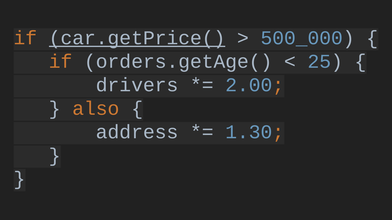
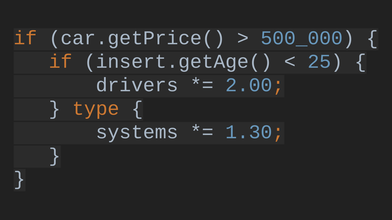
car.getPrice( underline: present -> none (137, 38)
orders.getAge(: orders.getAge( -> insert.getAge( (178, 62)
also: also -> type (96, 109)
address: address -> systems (137, 132)
